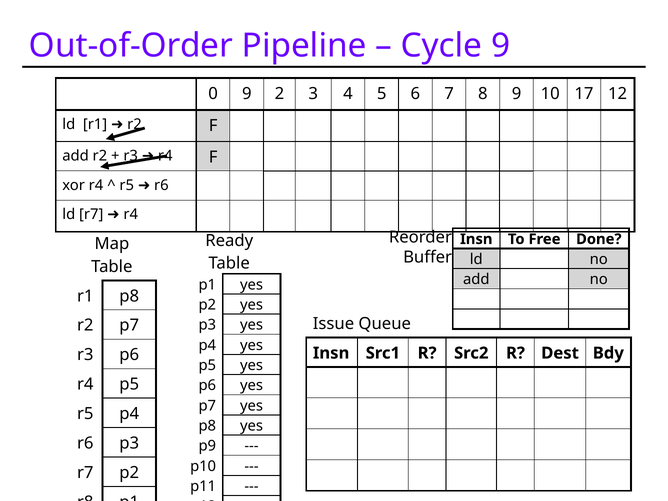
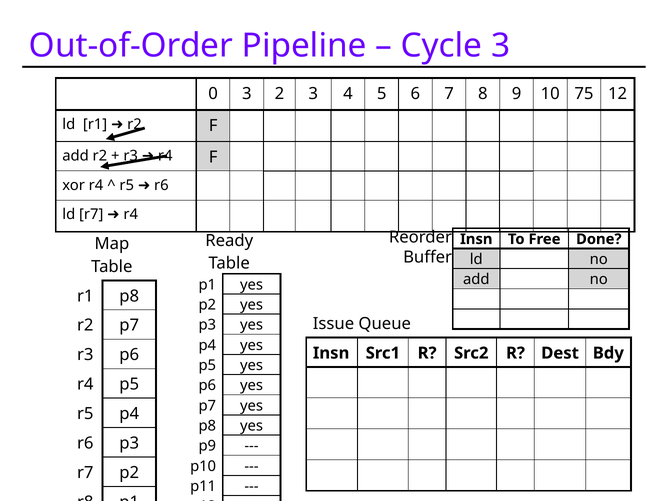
Cycle 9: 9 -> 3 (501, 46)
0 9: 9 -> 3 (247, 94)
17: 17 -> 75 (584, 94)
